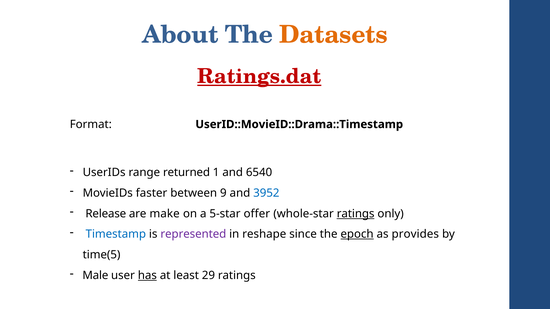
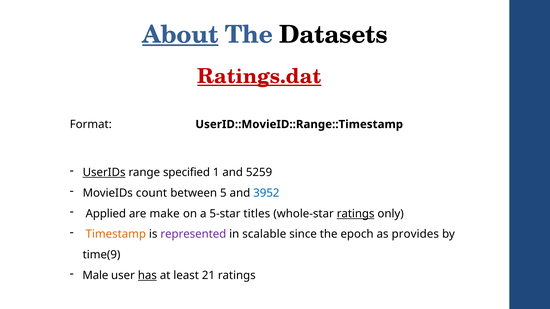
About underline: none -> present (180, 35)
Datasets colour: orange -> black (334, 35)
UserID::MovieID::Drama::Timestamp: UserID::MovieID::Drama::Timestamp -> UserID::MovieID::Range::Timestamp (299, 124)
UserIDs underline: none -> present (104, 173)
returned: returned -> specified (186, 173)
6540: 6540 -> 5259 (259, 173)
faster: faster -> count (152, 193)
9: 9 -> 5 (223, 193)
Release: Release -> Applied (106, 214)
offer: offer -> titles (257, 214)
Timestamp colour: blue -> orange (116, 234)
reshape: reshape -> scalable (264, 234)
epoch underline: present -> none (357, 234)
time(5: time(5 -> time(9 (102, 255)
29: 29 -> 21 (208, 276)
